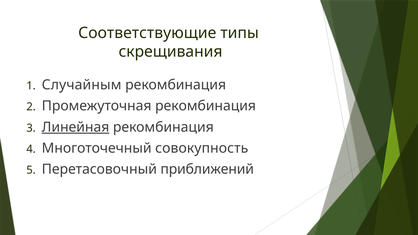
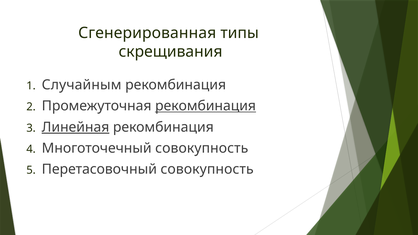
Соответствующие: Соответствующие -> Сгенерированная (147, 33)
рекомбинация underline: none -> present (206, 106)
Перетасовочный приближений: приближений -> совокупность (207, 169)
